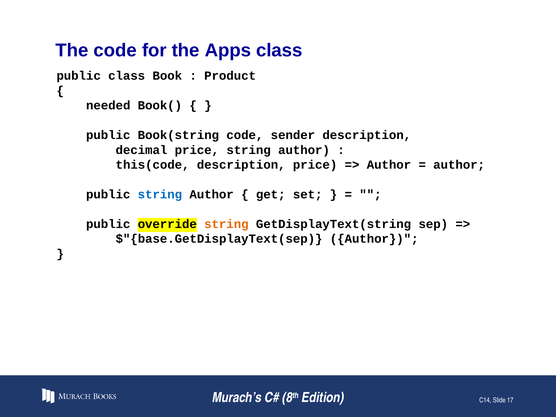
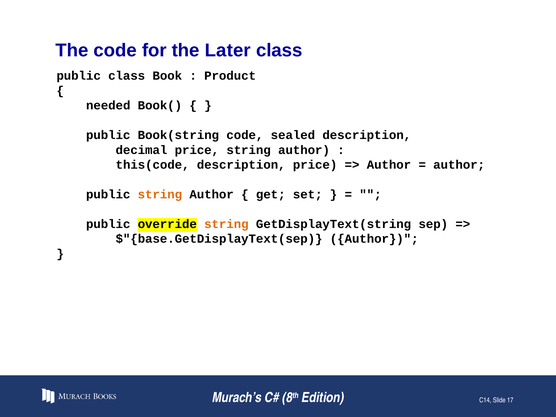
Apps: Apps -> Later (228, 51)
sender: sender -> sealed (293, 135)
string colour: blue -> orange (160, 194)
